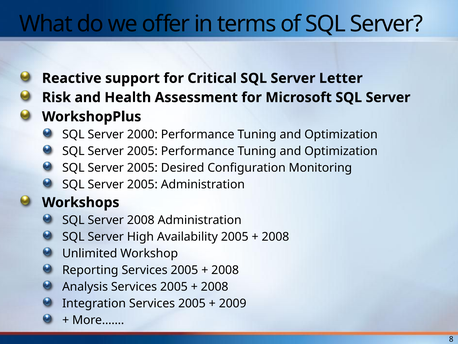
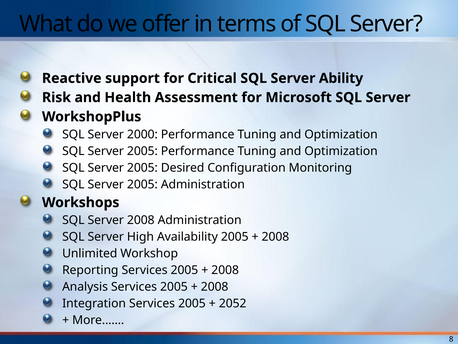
Letter: Letter -> Ability (341, 78)
2009: 2009 -> 2052 (233, 303)
